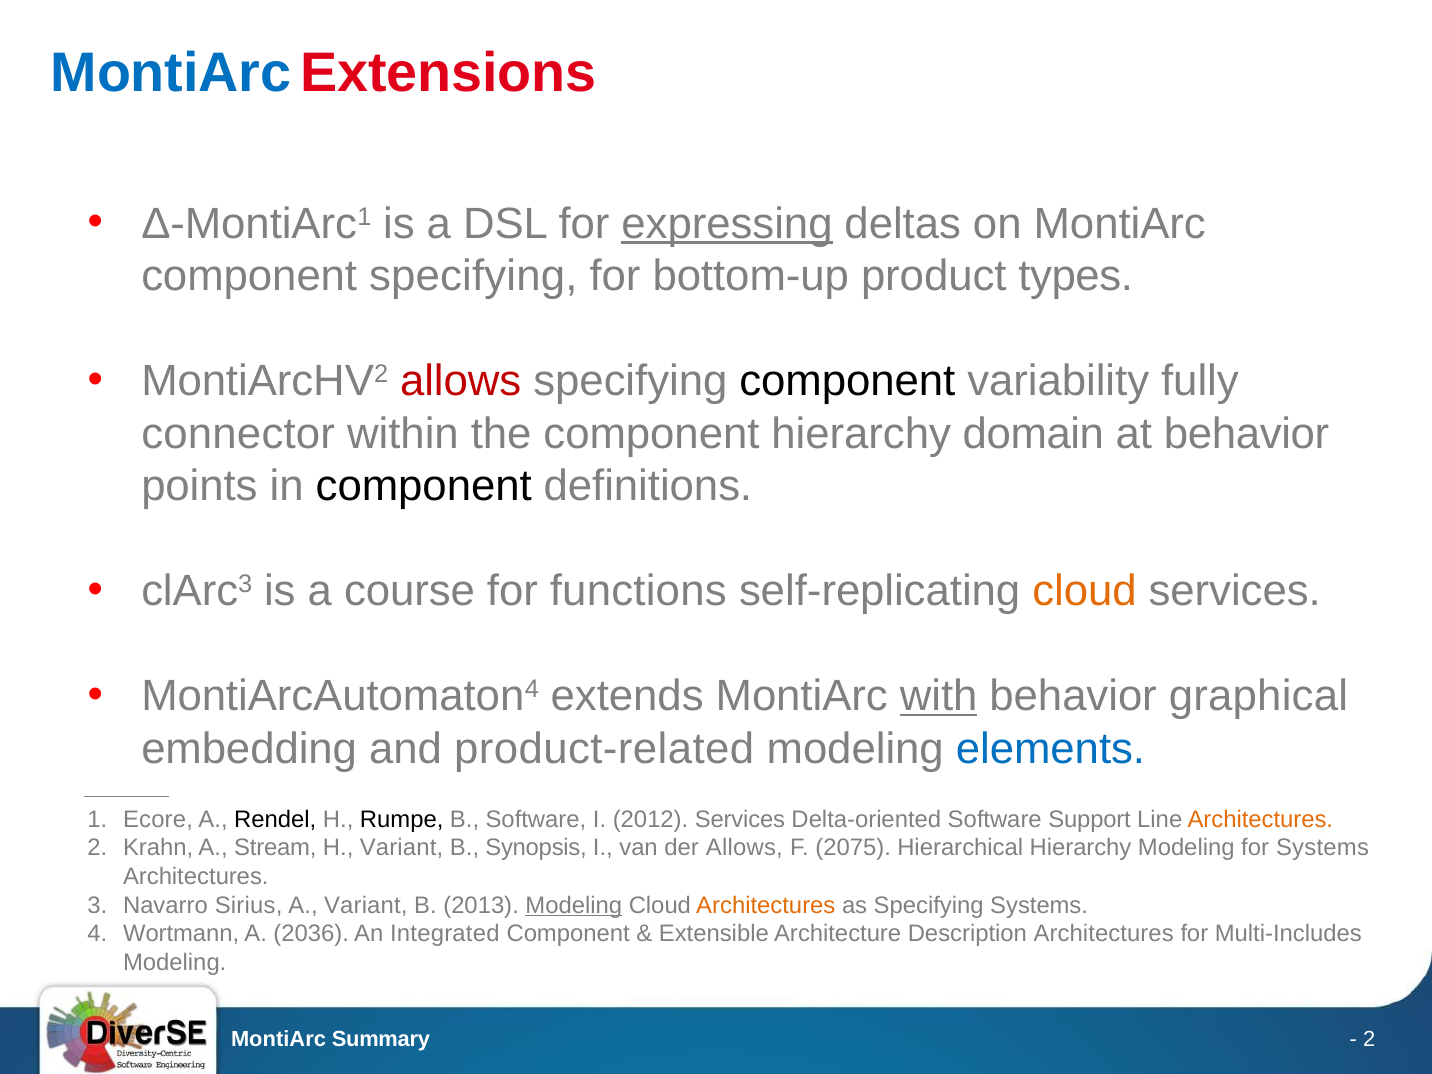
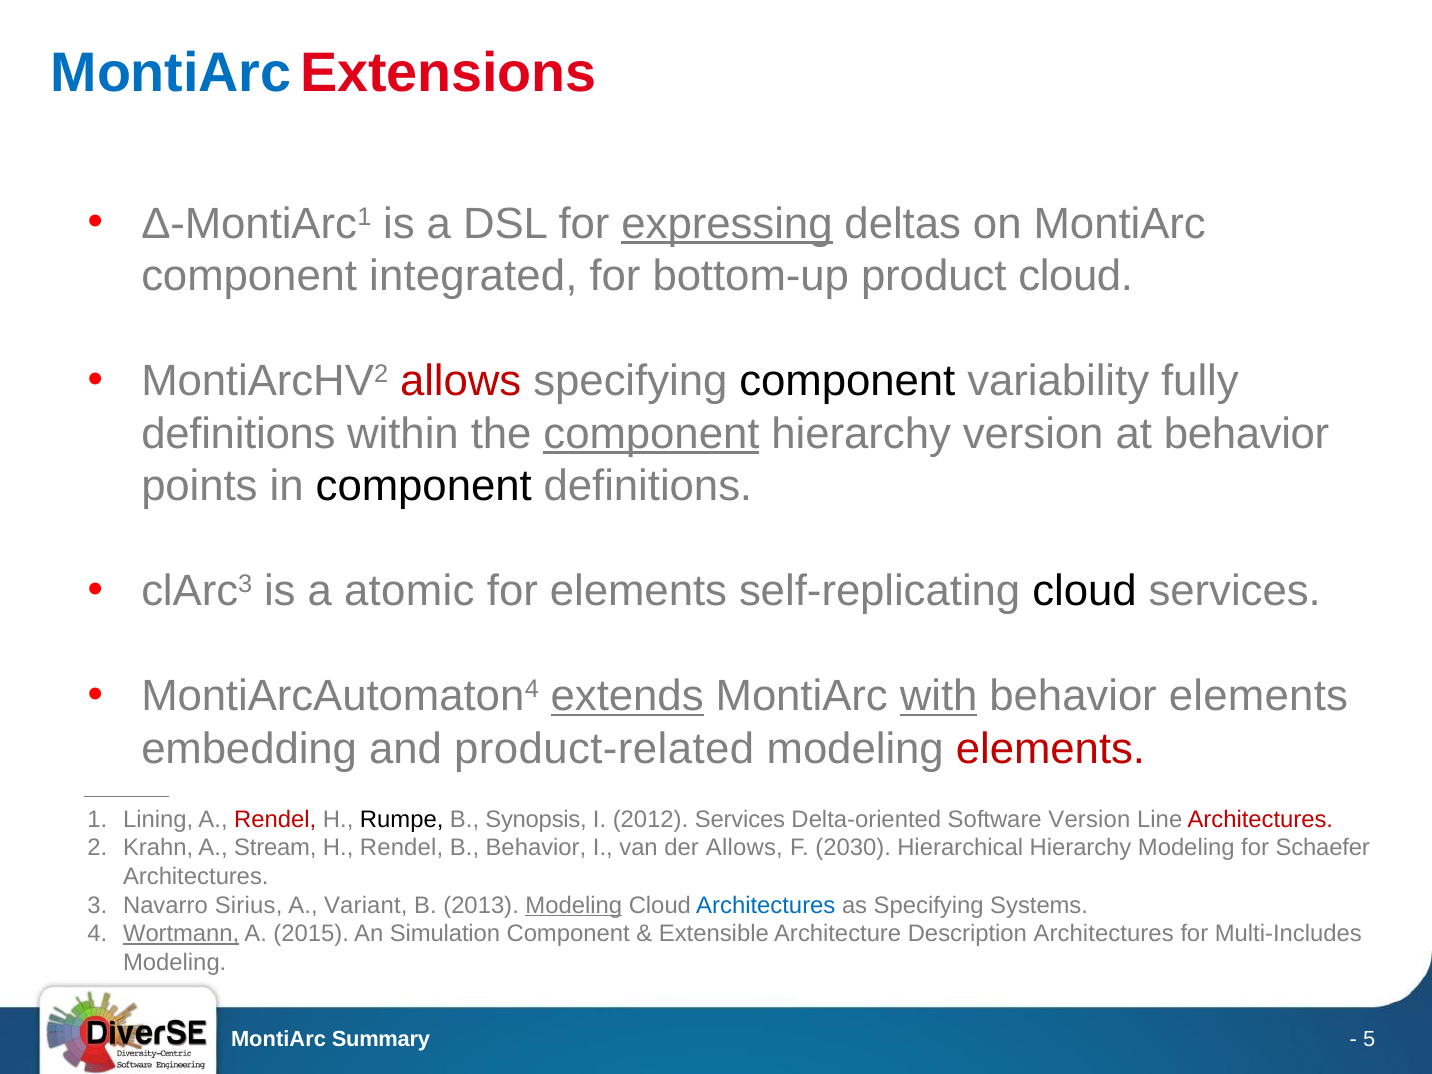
component specifying: specifying -> integrated (473, 276)
product types: types -> cloud (1076, 276)
connector: connector -> definitions (238, 434)
component underline: none -> present (651, 434)
hierarchy domain: domain -> version (1033, 434)
course: course -> atomic (409, 591)
for functions: functions -> elements (638, 591)
cloud colour: orange -> black (1085, 591)
extends underline: none -> present (627, 696)
behavior graphical: graphical -> elements (1258, 696)
elements colour: blue -> red (1050, 749)
Ecore: Ecore -> Lining (158, 819)
Rendel colour: black -> red (275, 819)
B Software: Software -> Synopsis (536, 819)
Software Support: Support -> Version (1089, 819)
Architectures colour: orange -> red (1260, 819)
H Variant: Variant -> Rendel (402, 848)
B Synopsis: Synopsis -> Behavior (536, 848)
2075: 2075 -> 2030 (853, 848)
for Systems: Systems -> Schaefer (1323, 848)
Architectures colour: orange -> blue (766, 905)
Wortmann underline: none -> present (181, 934)
2036: 2036 -> 2015 (311, 934)
Integrated: Integrated -> Simulation (445, 934)
2: 2 -> 5 (1369, 1039)
